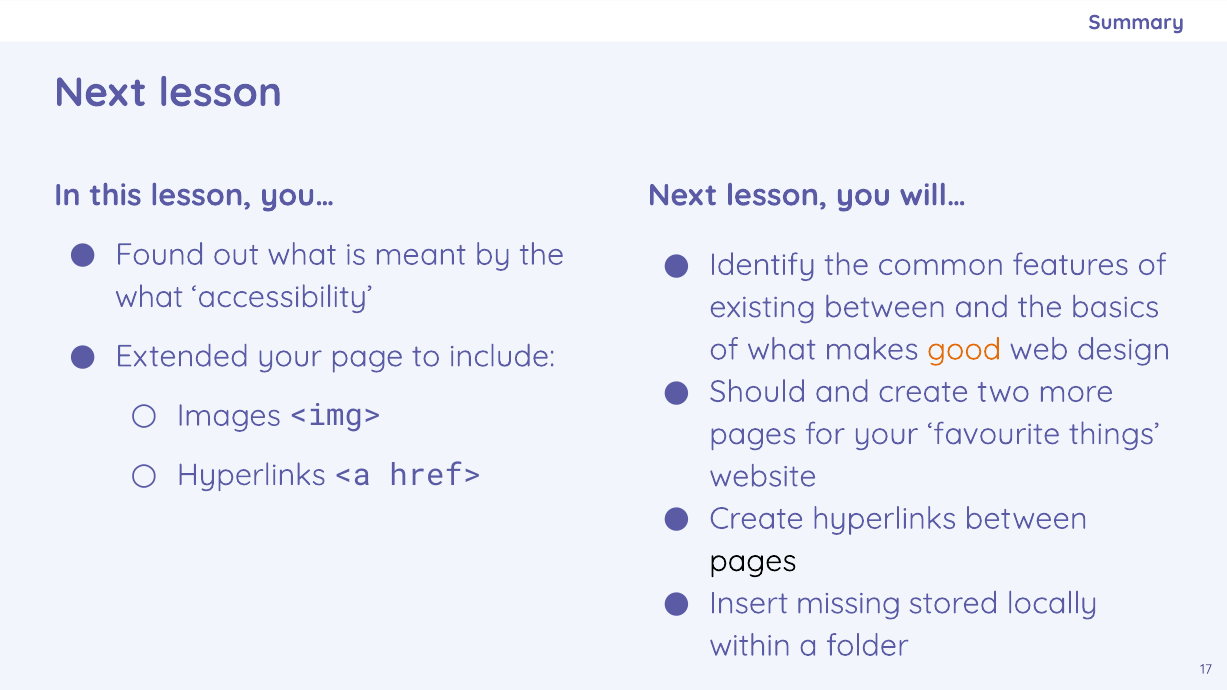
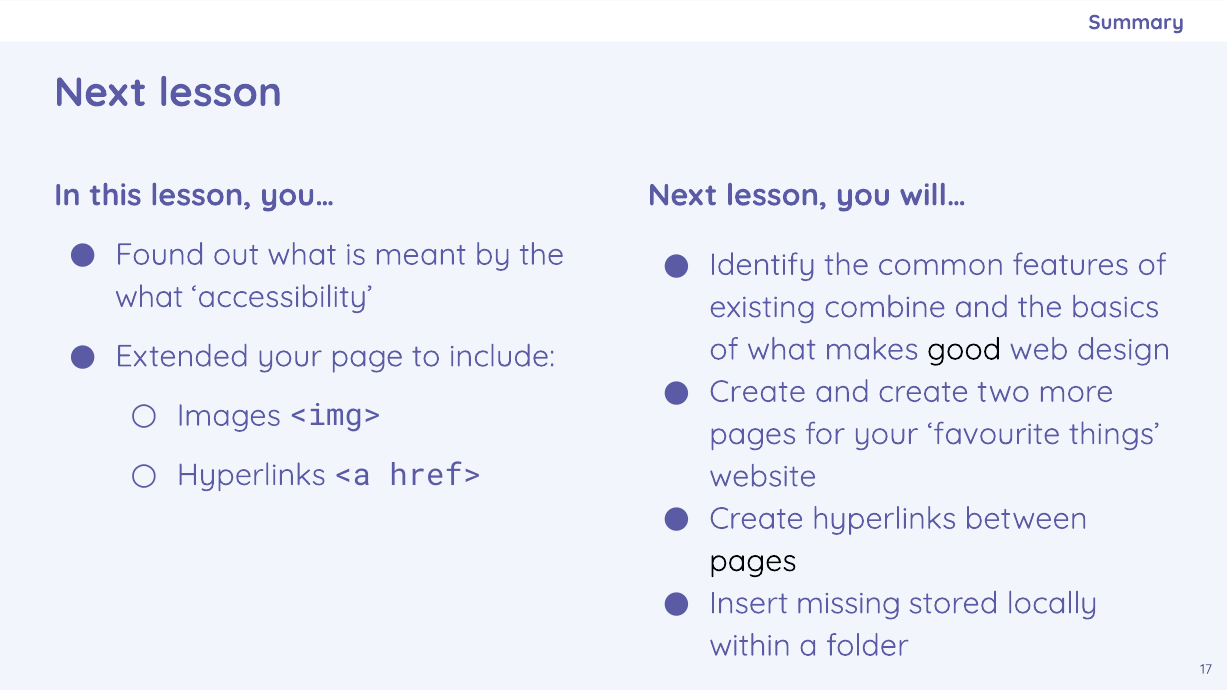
existing between: between -> combine (885, 307)
good colour: orange -> black (964, 350)
Should: Should -> Create (758, 392)
